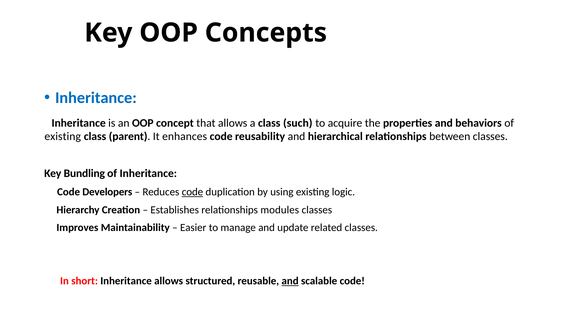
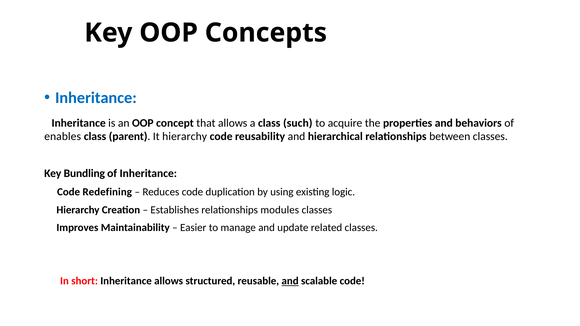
existing: existing -> enables (63, 136)
It enhances: enhances -> hierarchy (185, 136)
Developers: Developers -> Redefining (107, 192)
code underline: present -> none (192, 192)
